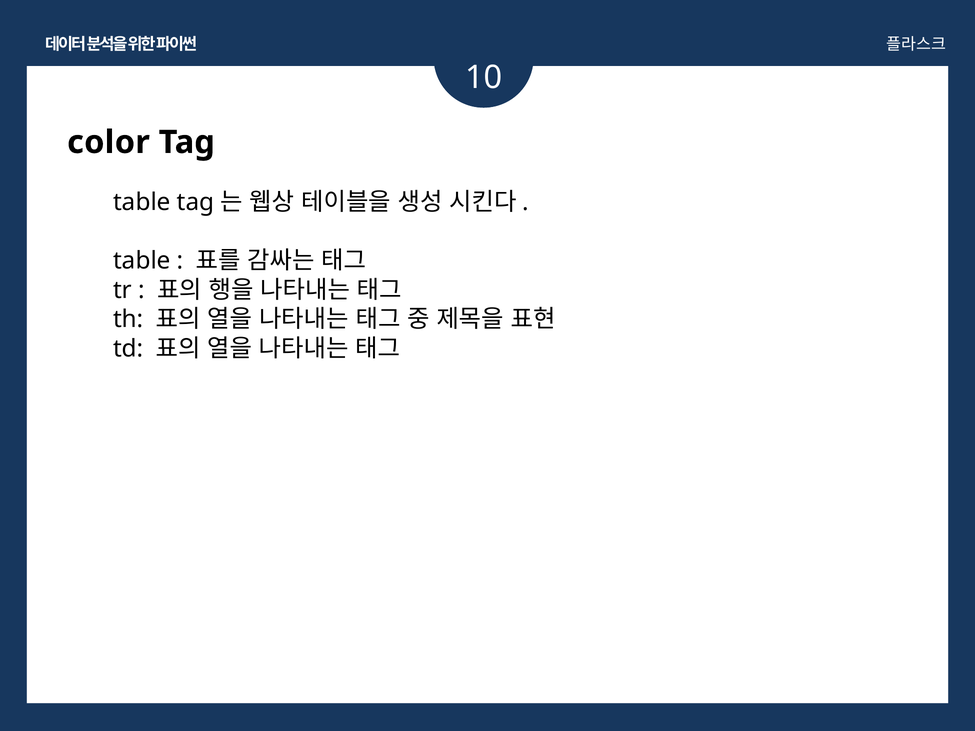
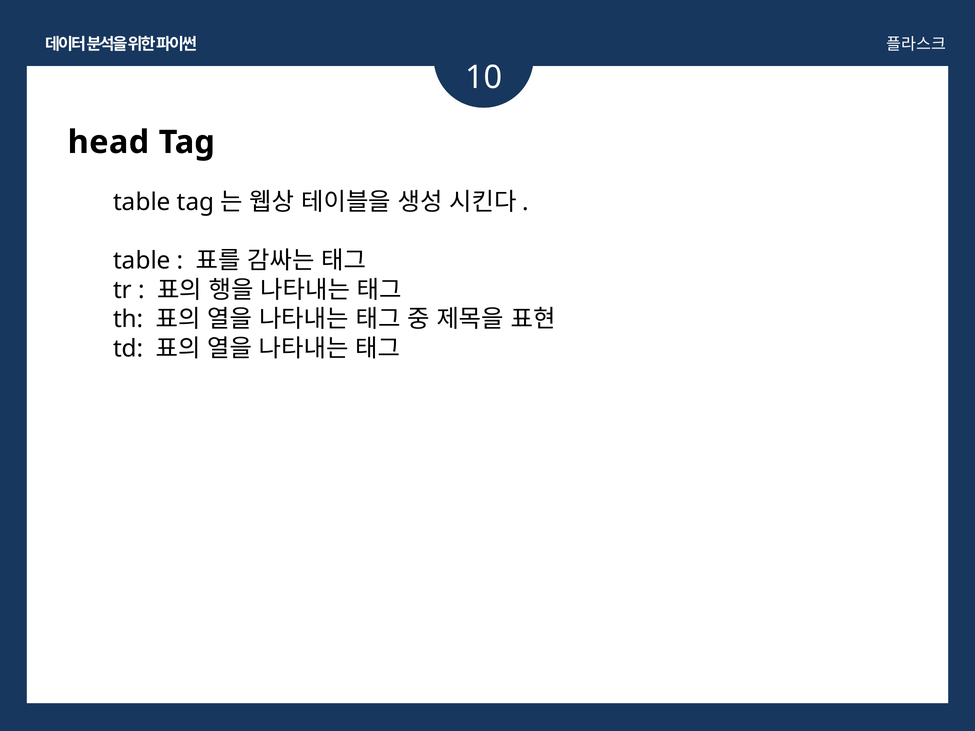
color: color -> head (108, 142)
